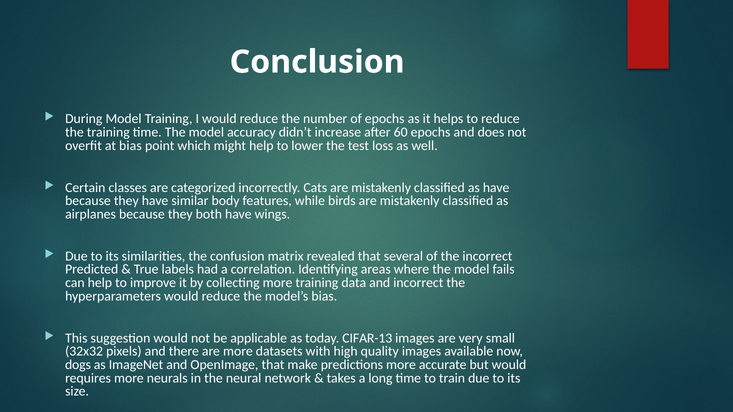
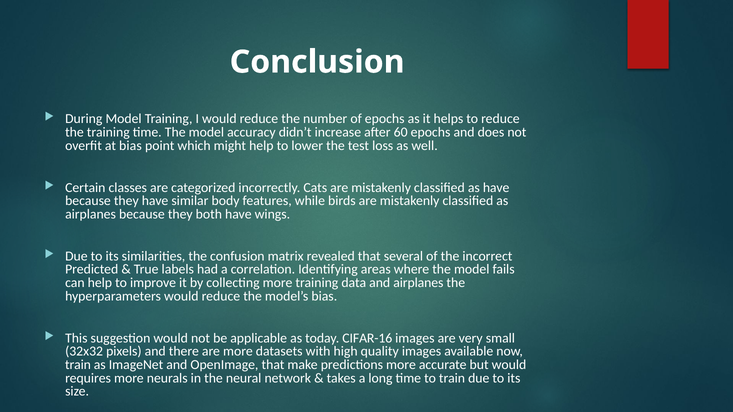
and incorrect: incorrect -> airplanes (418, 283)
CIFAR-13: CIFAR-13 -> CIFAR-16 (367, 338)
dogs: dogs -> train (78, 365)
